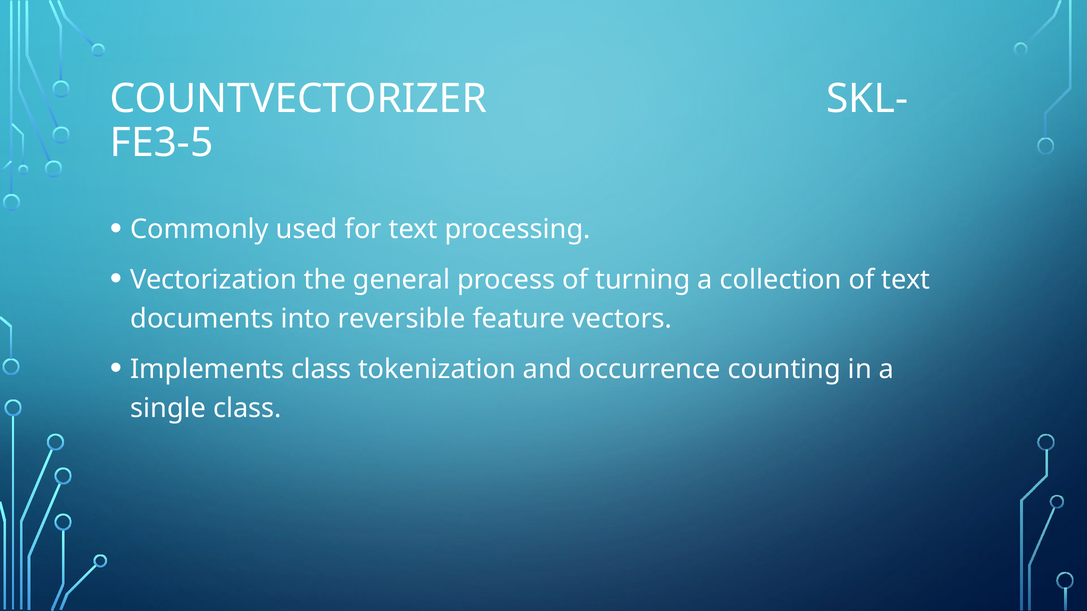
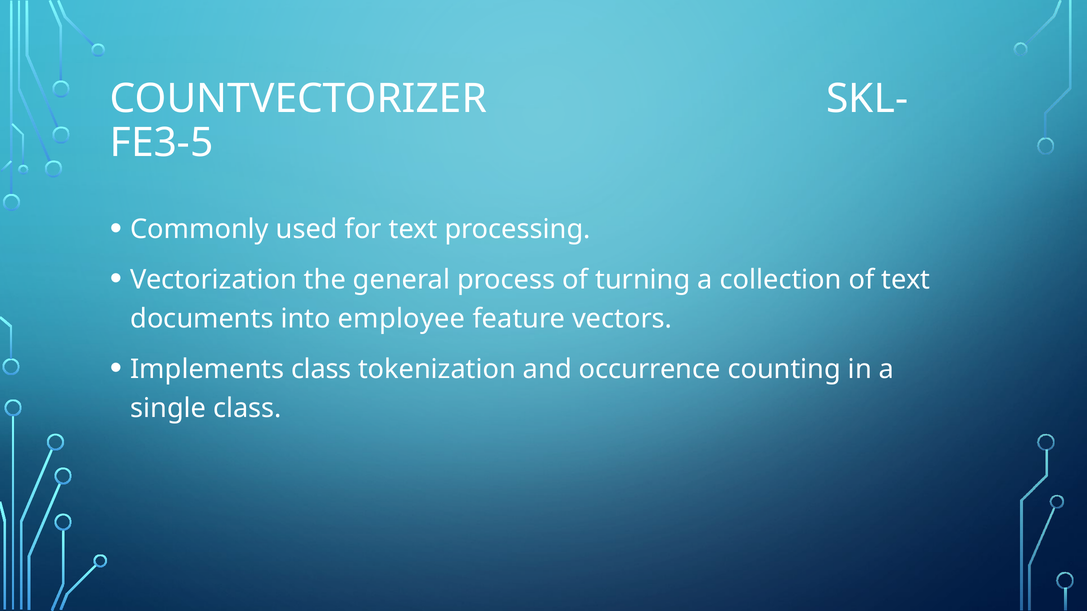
reversible: reversible -> employee (402, 319)
